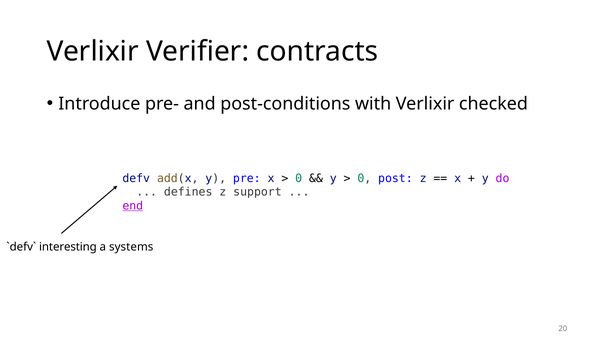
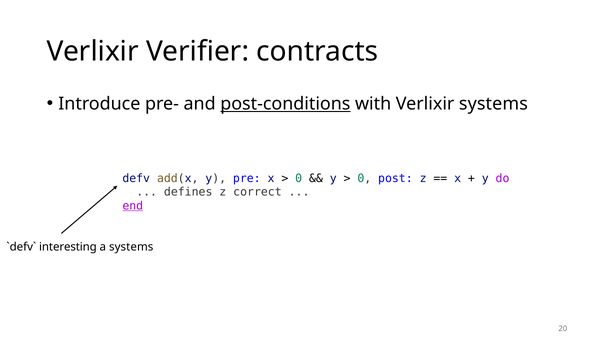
post-conditions underline: none -> present (285, 104)
Verlixir checked: checked -> systems (493, 104)
support: support -> correct (257, 192)
